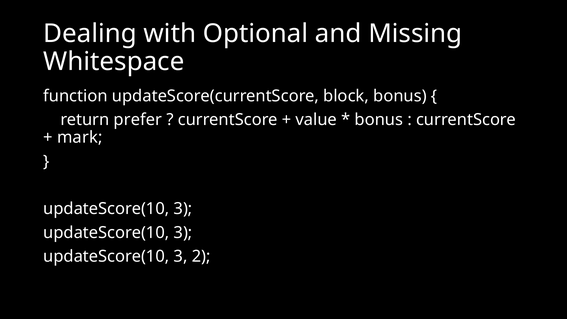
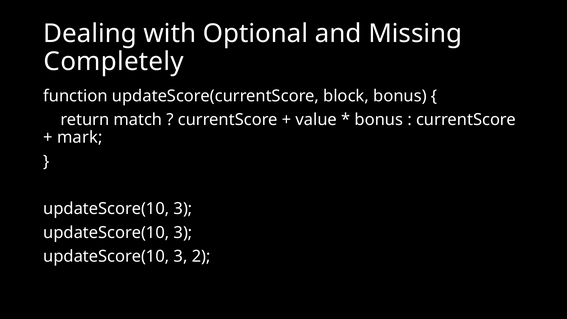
Whitespace: Whitespace -> Completely (114, 62)
prefer: prefer -> match (138, 120)
